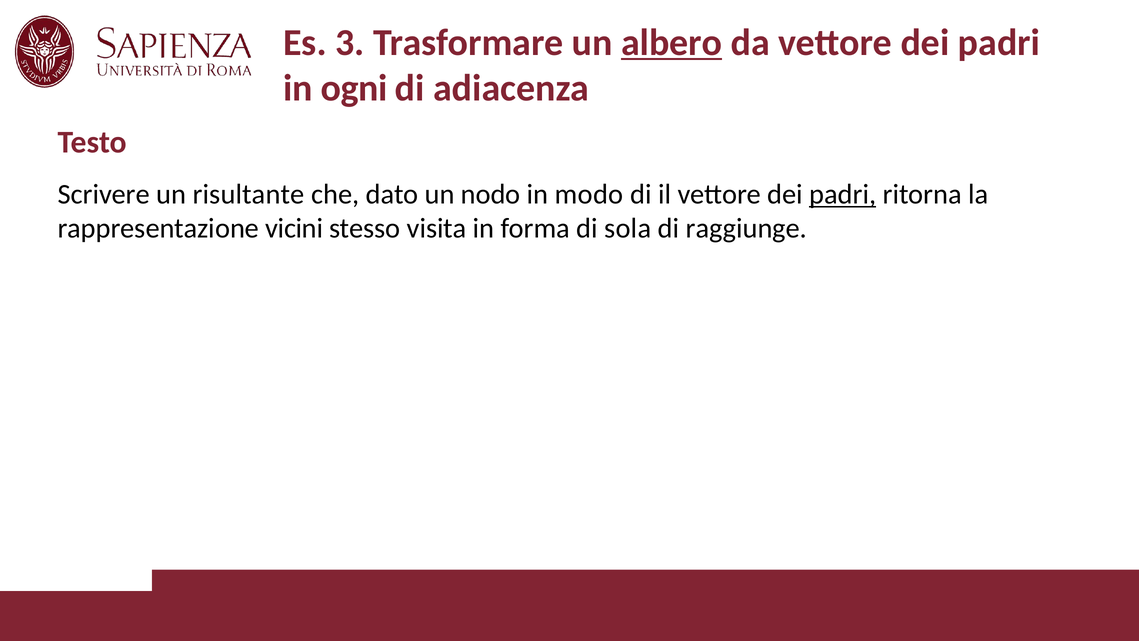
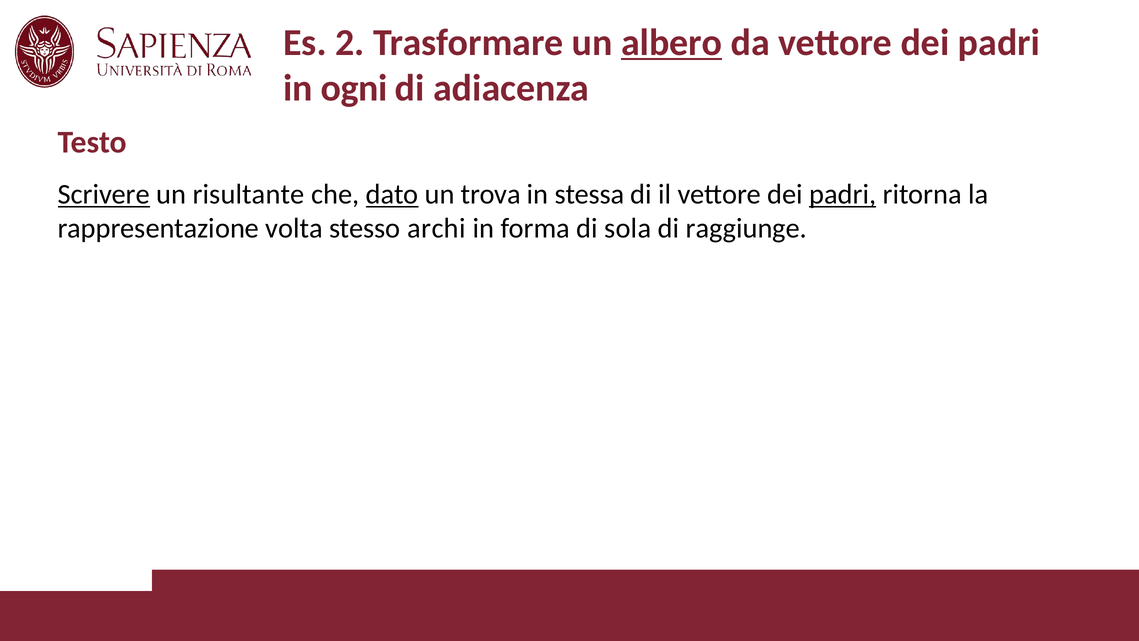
3: 3 -> 2 (350, 43)
Scrivere underline: none -> present (104, 194)
dato underline: none -> present (392, 194)
nodo: nodo -> trova (491, 194)
modo: modo -> stessa (589, 194)
vicini: vicini -> volta (294, 228)
visita: visita -> archi (436, 228)
